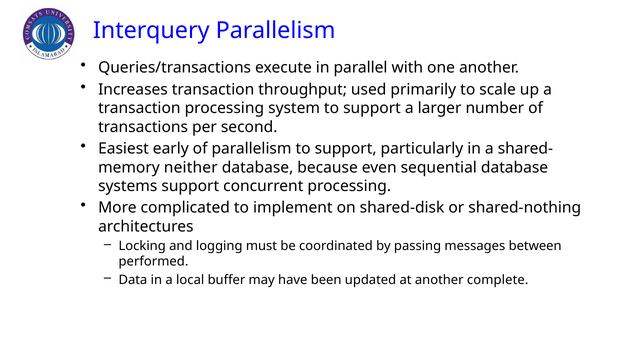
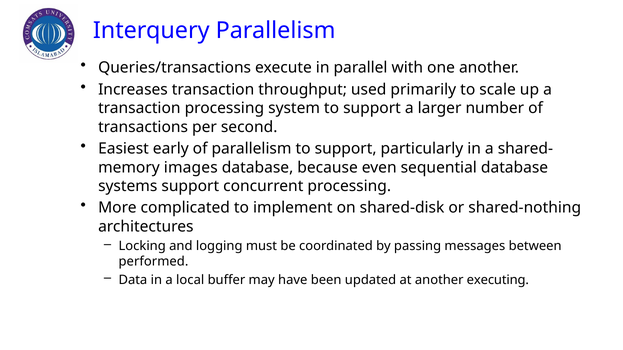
neither: neither -> images (191, 168)
complete: complete -> executing (498, 280)
